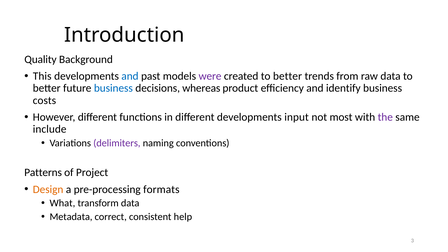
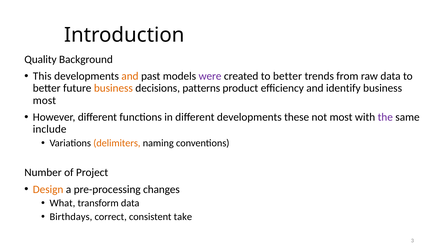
and colour: blue -> orange (130, 76)
business colour: blue -> orange (113, 88)
whereas: whereas -> patterns (201, 88)
costs: costs -> most (44, 100)
input: input -> these (297, 117)
delimiters colour: purple -> orange (117, 143)
Patterns: Patterns -> Number (43, 173)
formats: formats -> changes (161, 189)
Metadata: Metadata -> Birthdays (71, 217)
help: help -> take (183, 217)
